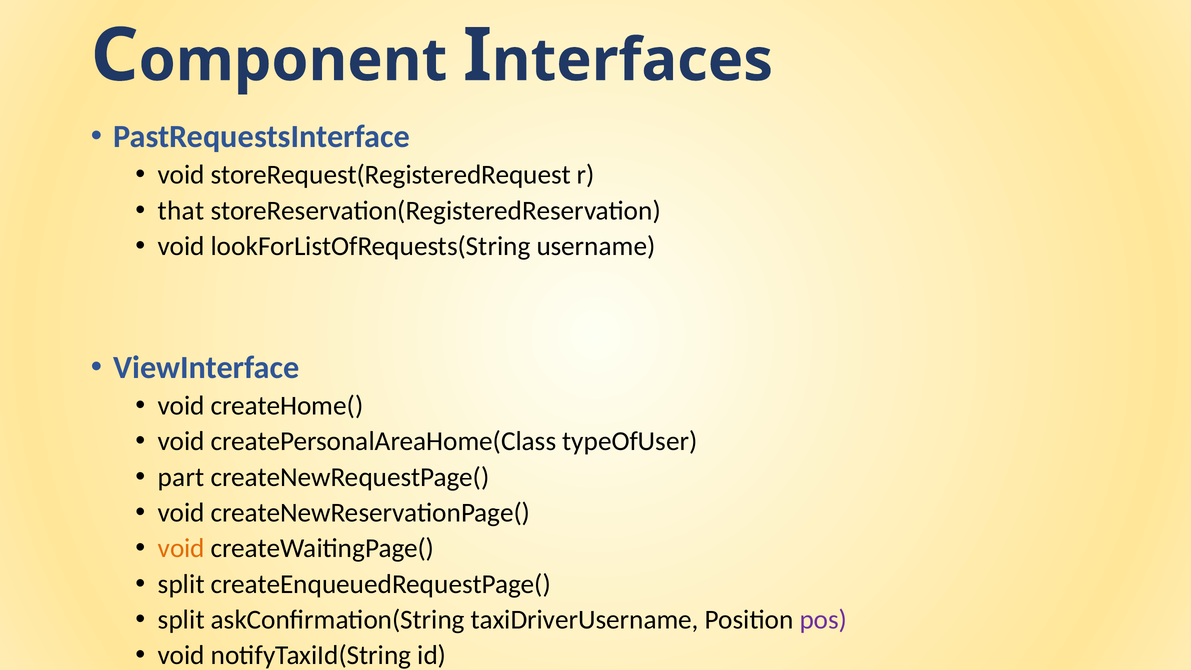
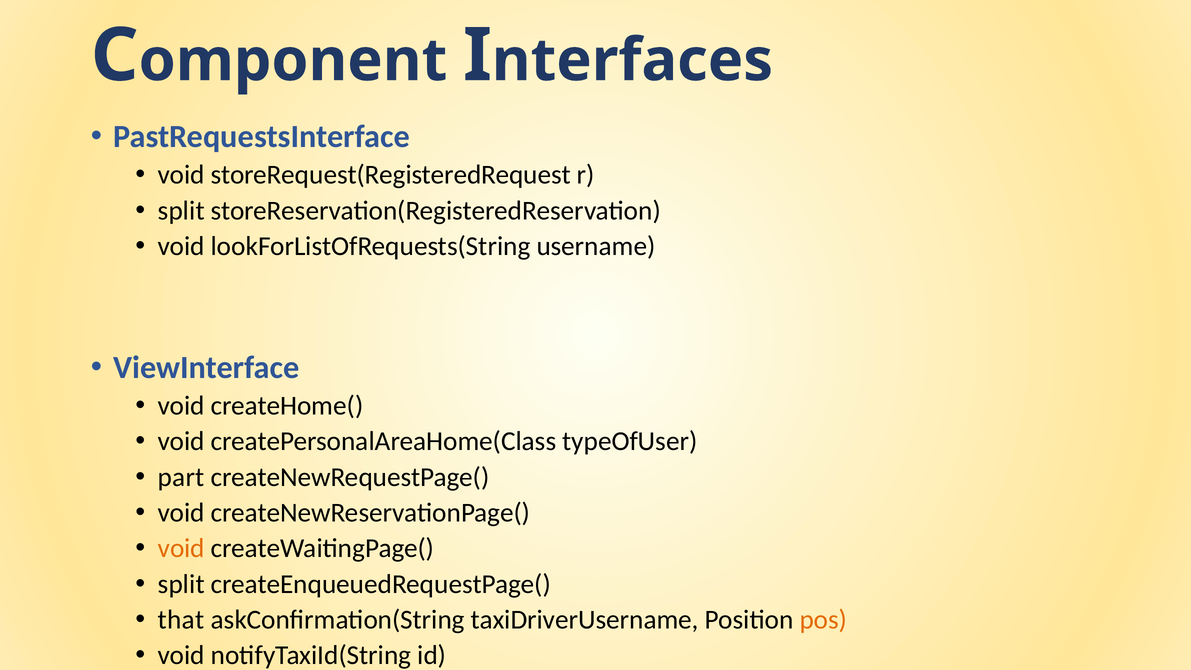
that: that -> split (181, 211)
split: split -> that (181, 620)
pos colour: purple -> orange (823, 620)
